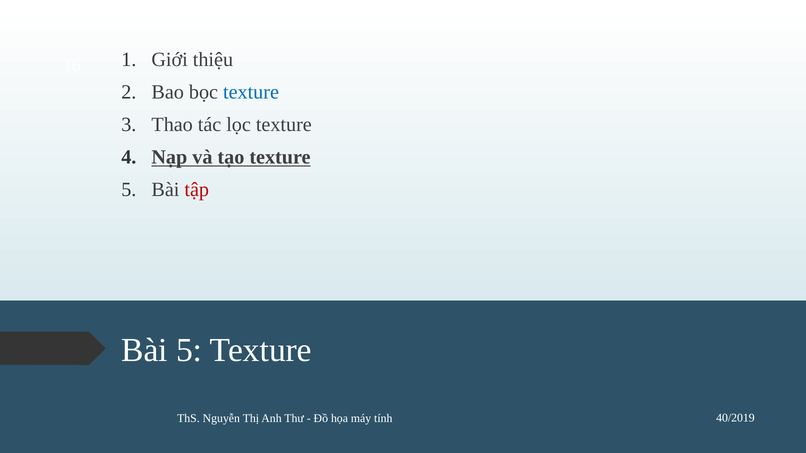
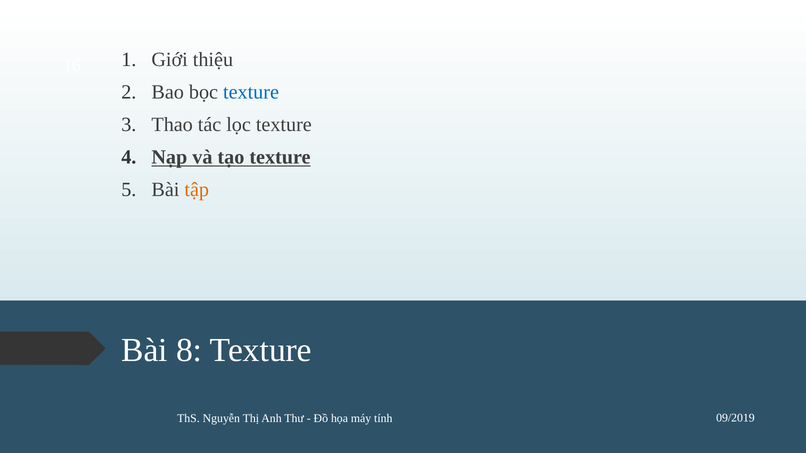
tập colour: red -> orange (197, 190)
Bài 5: 5 -> 8 (189, 350)
40/2019: 40/2019 -> 09/2019 (735, 418)
